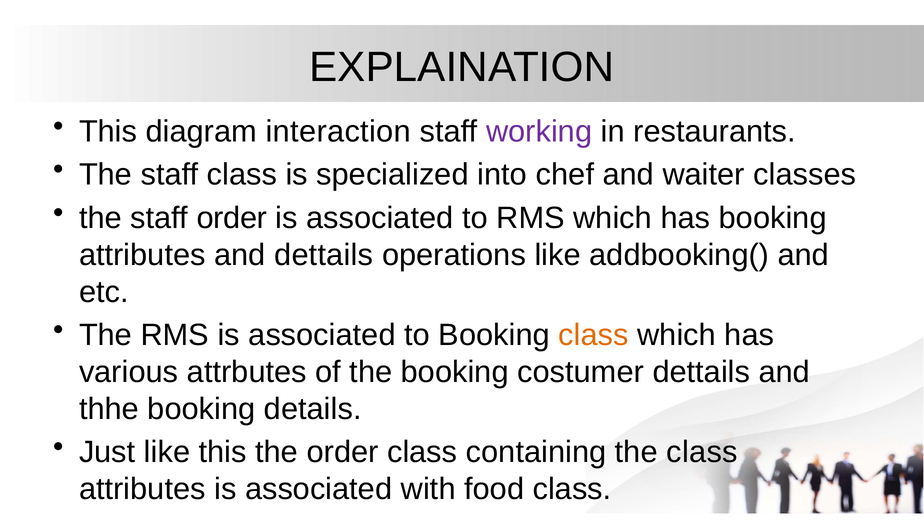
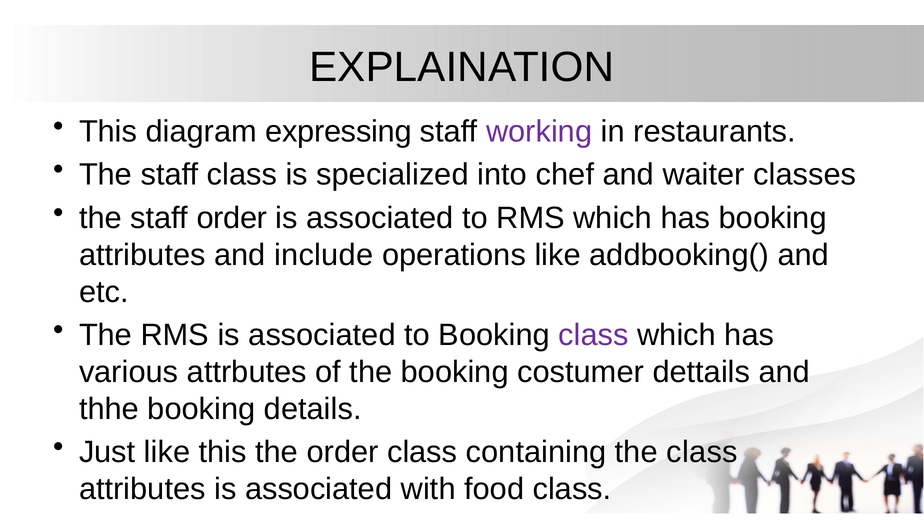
interaction: interaction -> expressing (339, 132)
and dettails: dettails -> include (324, 255)
class colour: orange -> purple (593, 335)
